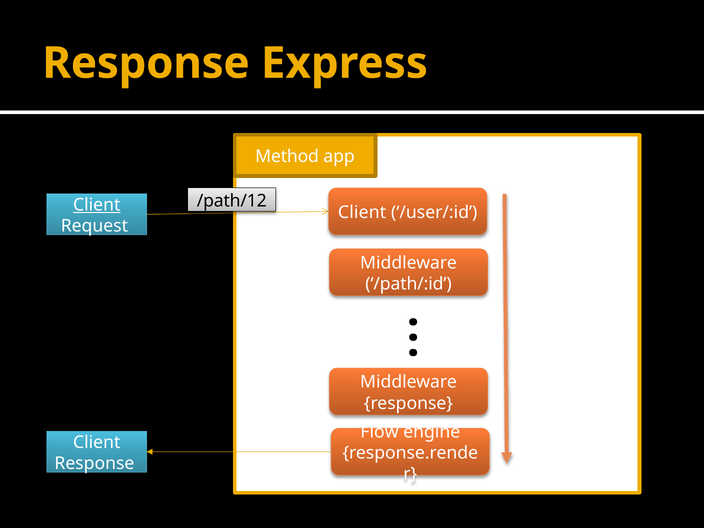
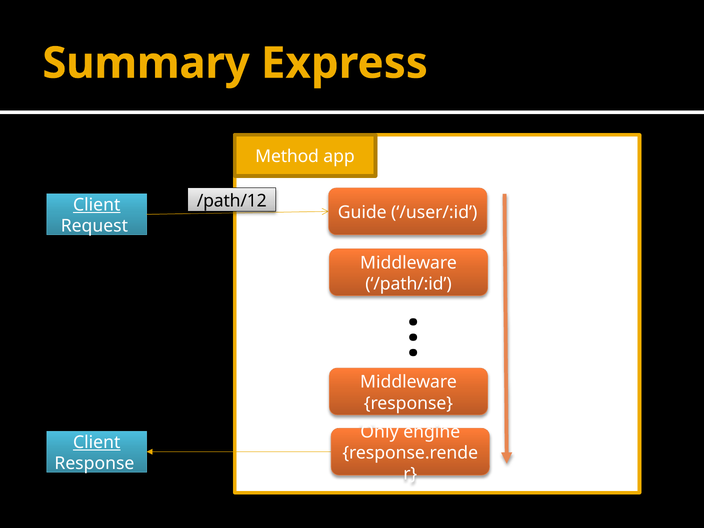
Response: Response -> Summary (146, 63)
Client: Client -> Guide (362, 213)
Flow: Flow -> Only (379, 432)
Client underline: none -> present (97, 442)
